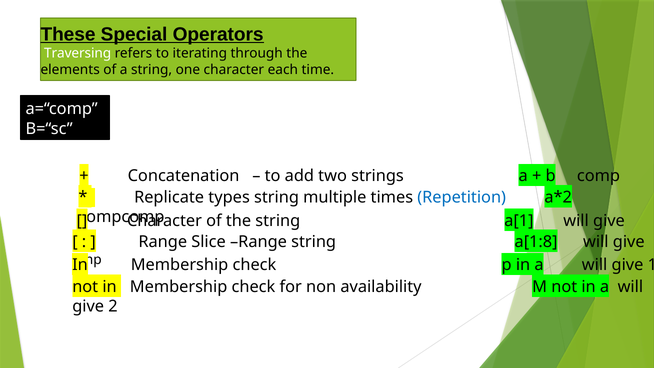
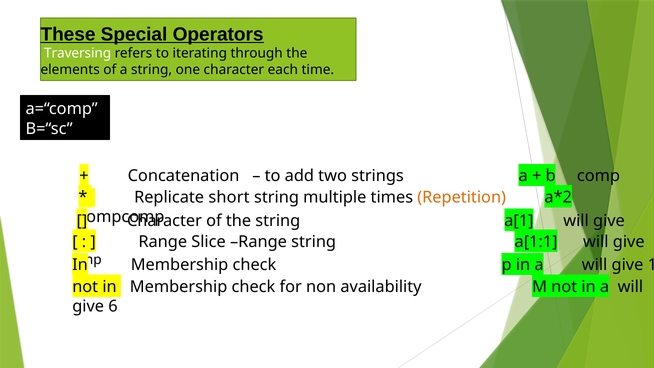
types: types -> short (229, 197)
Repetition colour: blue -> orange (462, 197)
a[1:8: a[1:8 -> a[1:1 (536, 242)
2: 2 -> 6 (113, 306)
